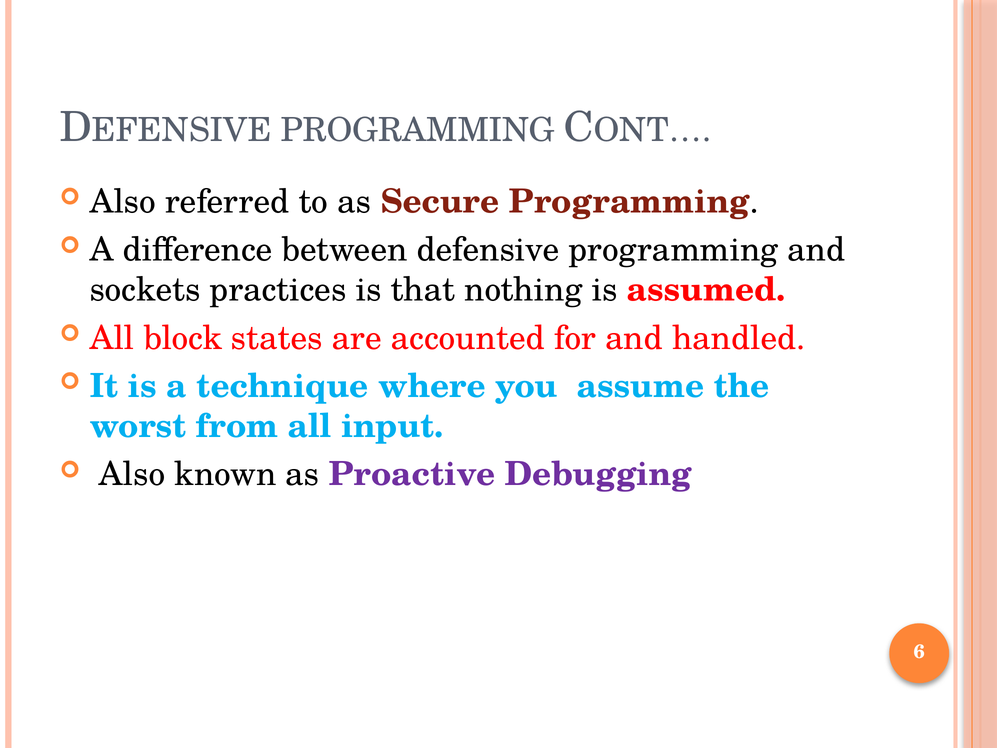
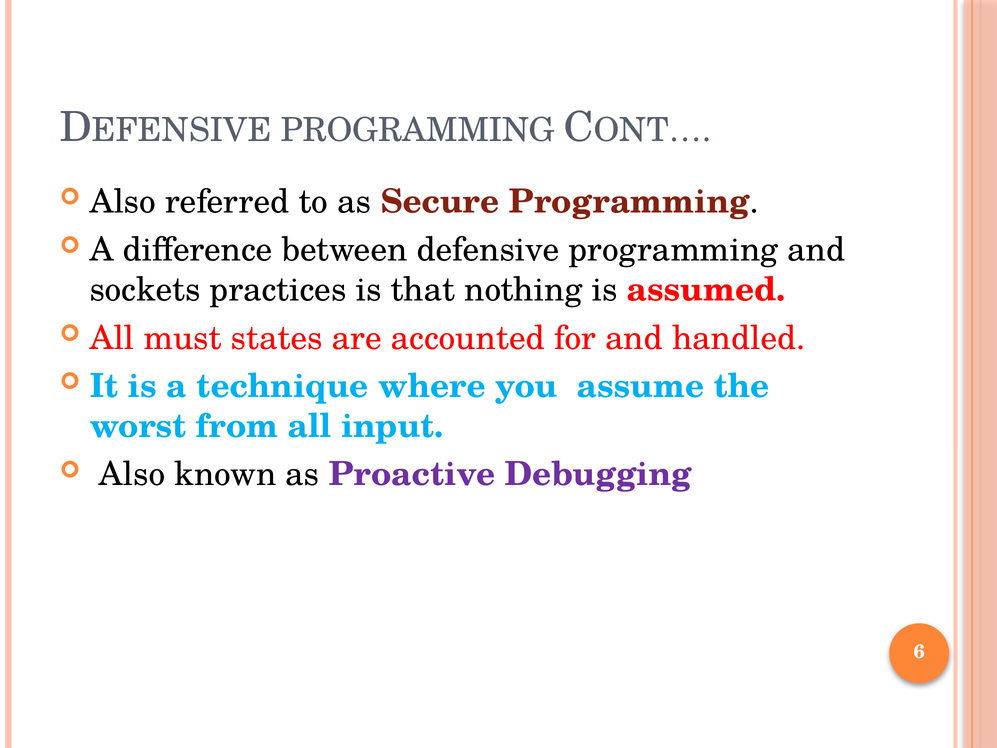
block: block -> must (183, 338)
